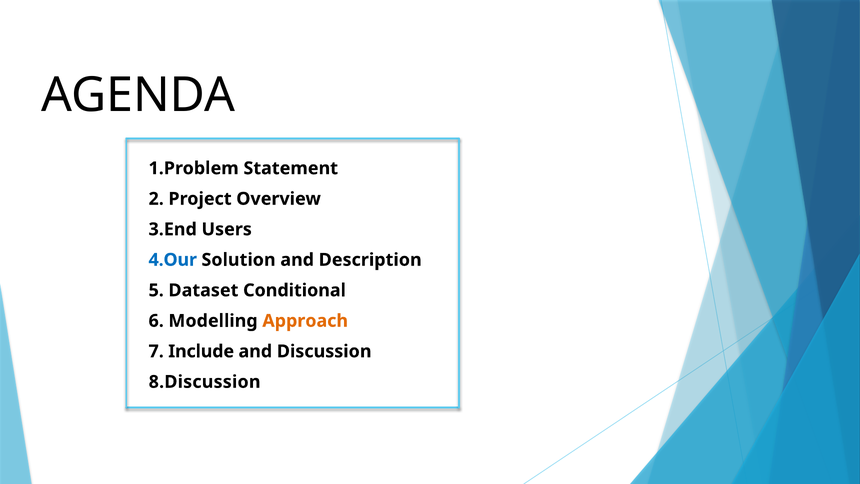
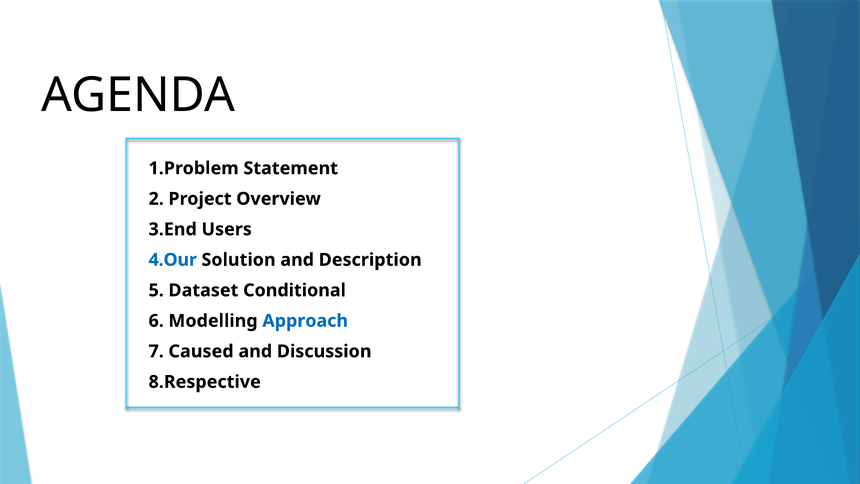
Approach colour: orange -> blue (305, 321)
Include: Include -> Caused (201, 351)
8.Discussion: 8.Discussion -> 8.Respective (205, 382)
